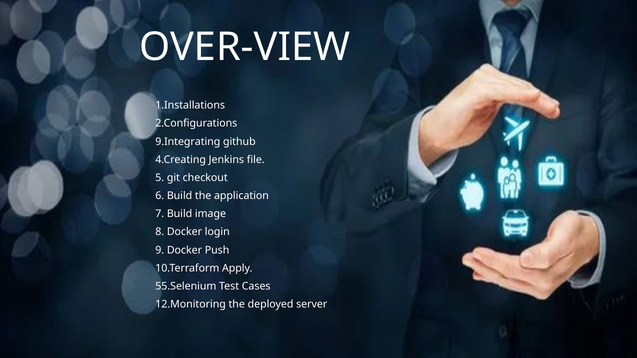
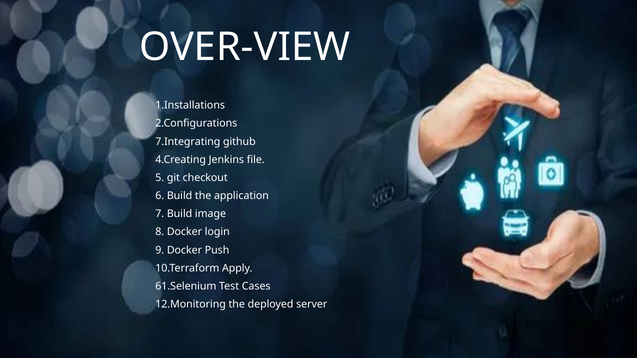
9.Integrating: 9.Integrating -> 7.Integrating (188, 142)
55.Selenium: 55.Selenium -> 61.Selenium (186, 286)
